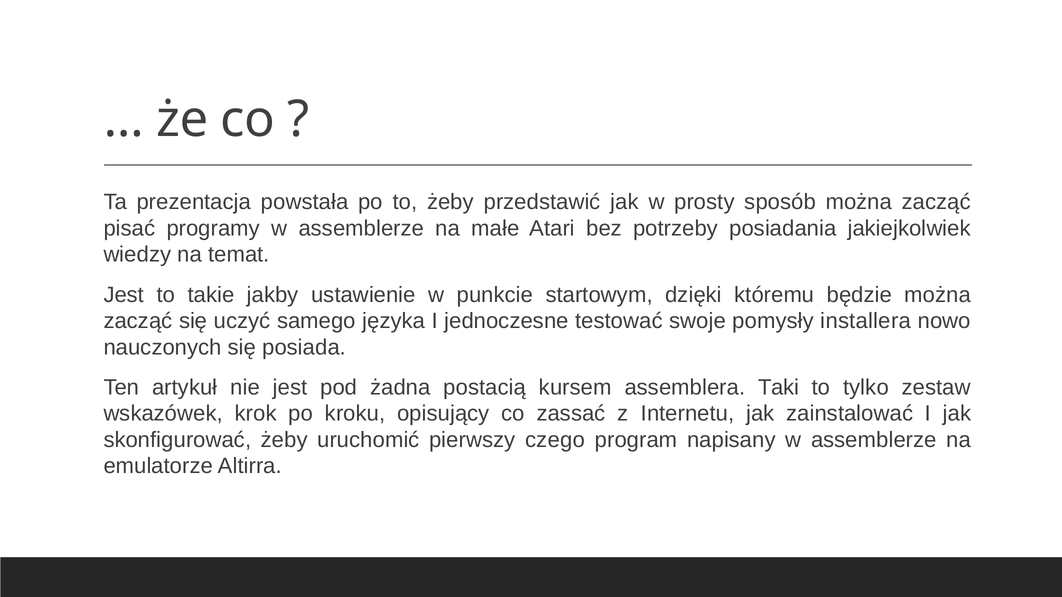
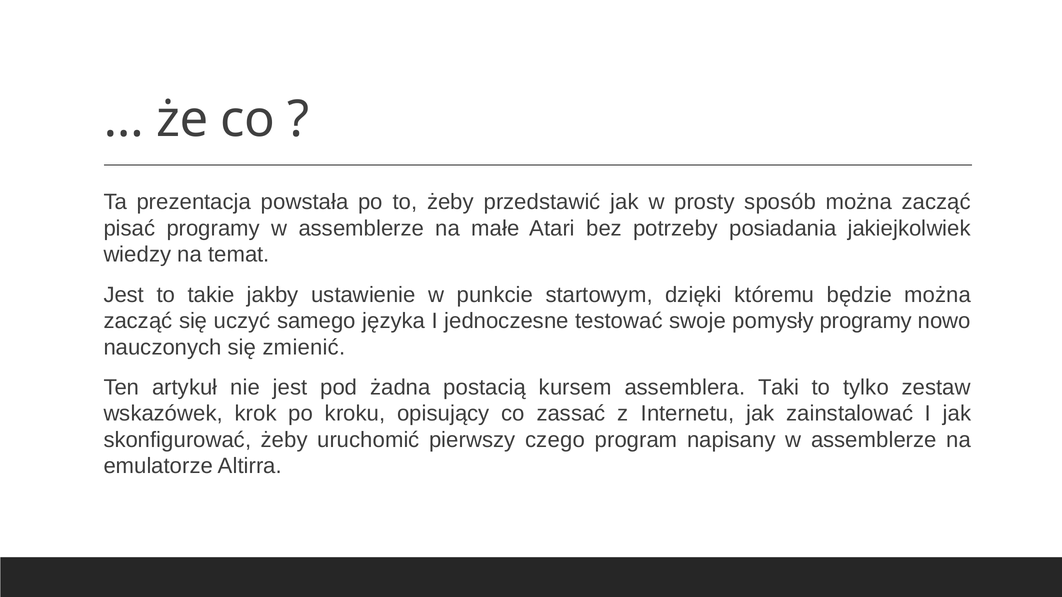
pomysły installera: installera -> programy (866, 321)
posiada: posiada -> zmienić (304, 347)
